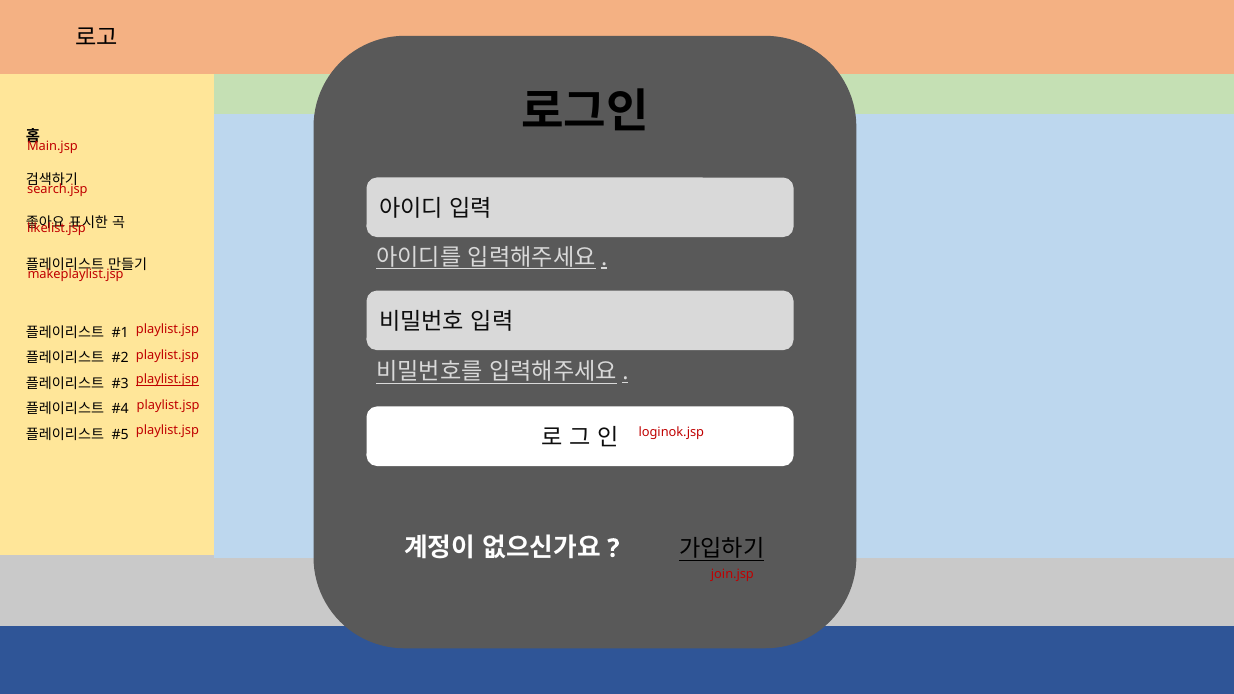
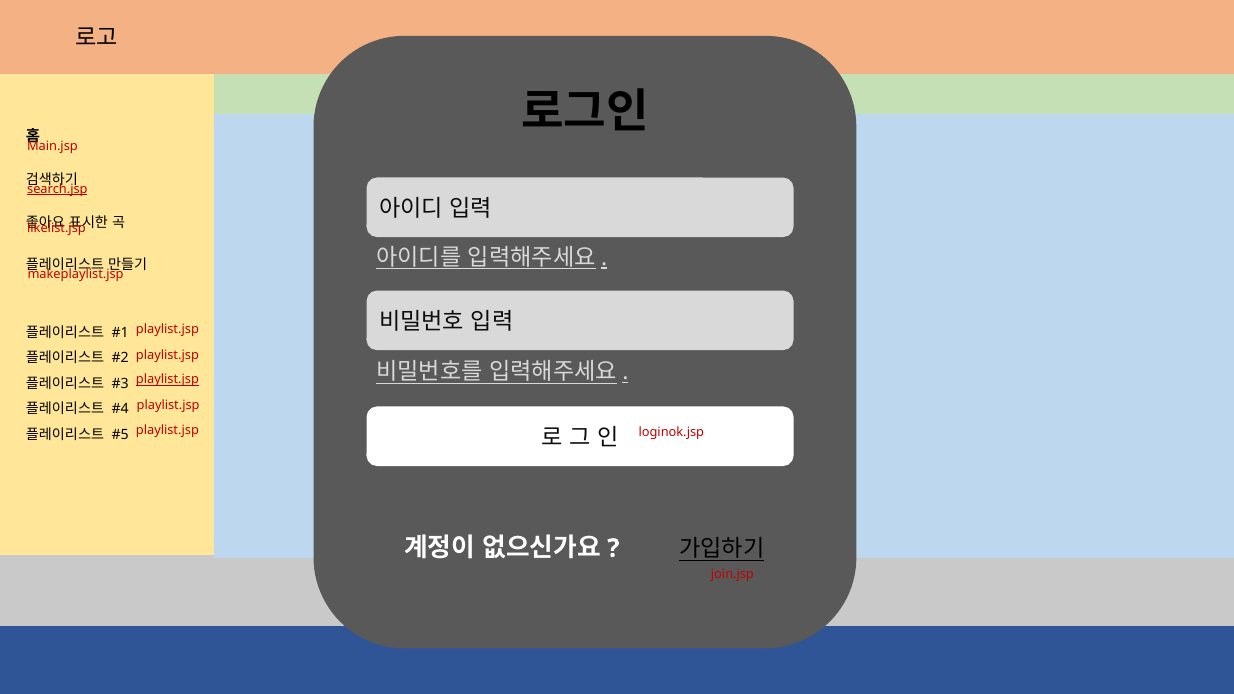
search.jsp underline: none -> present (57, 189)
